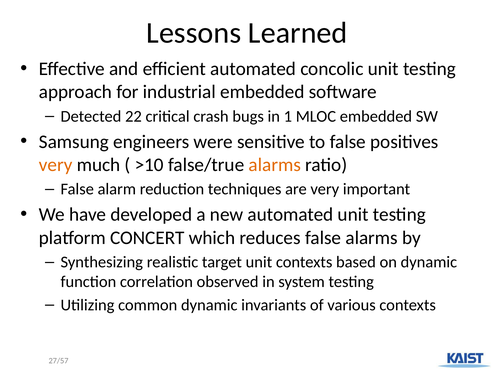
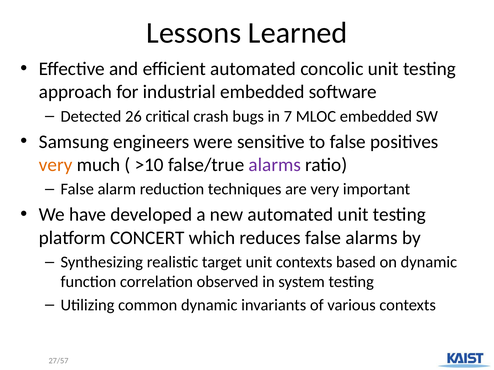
22: 22 -> 26 (133, 116)
1: 1 -> 7 (288, 116)
alarms colour: orange -> purple (275, 165)
